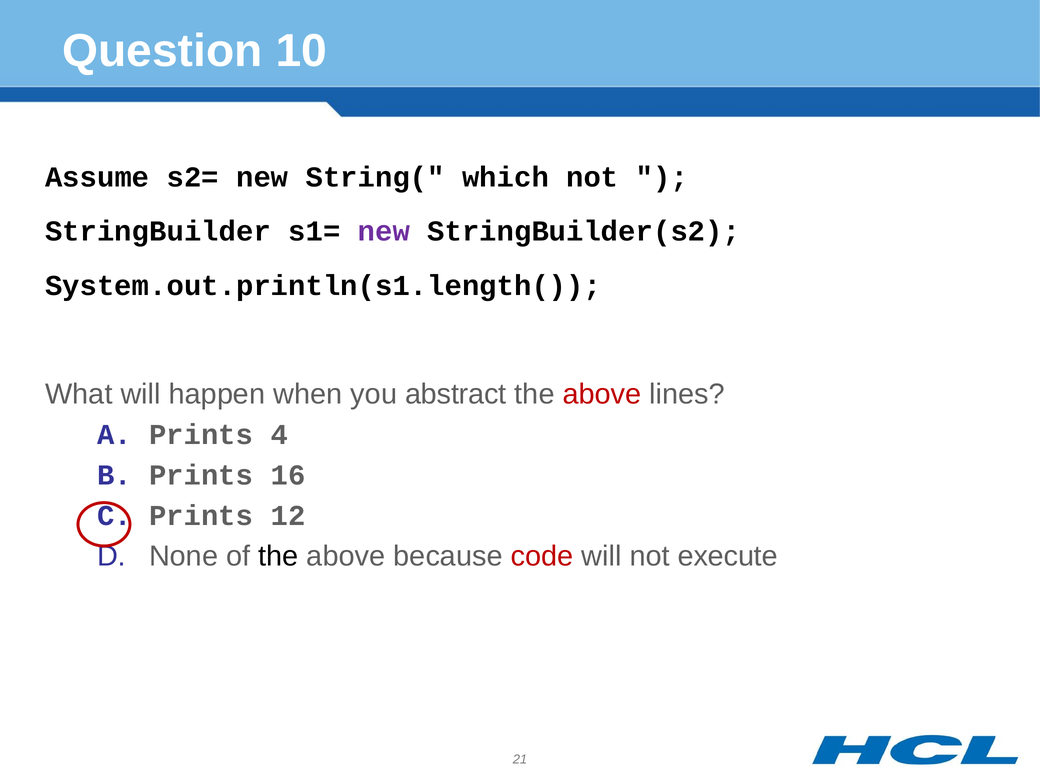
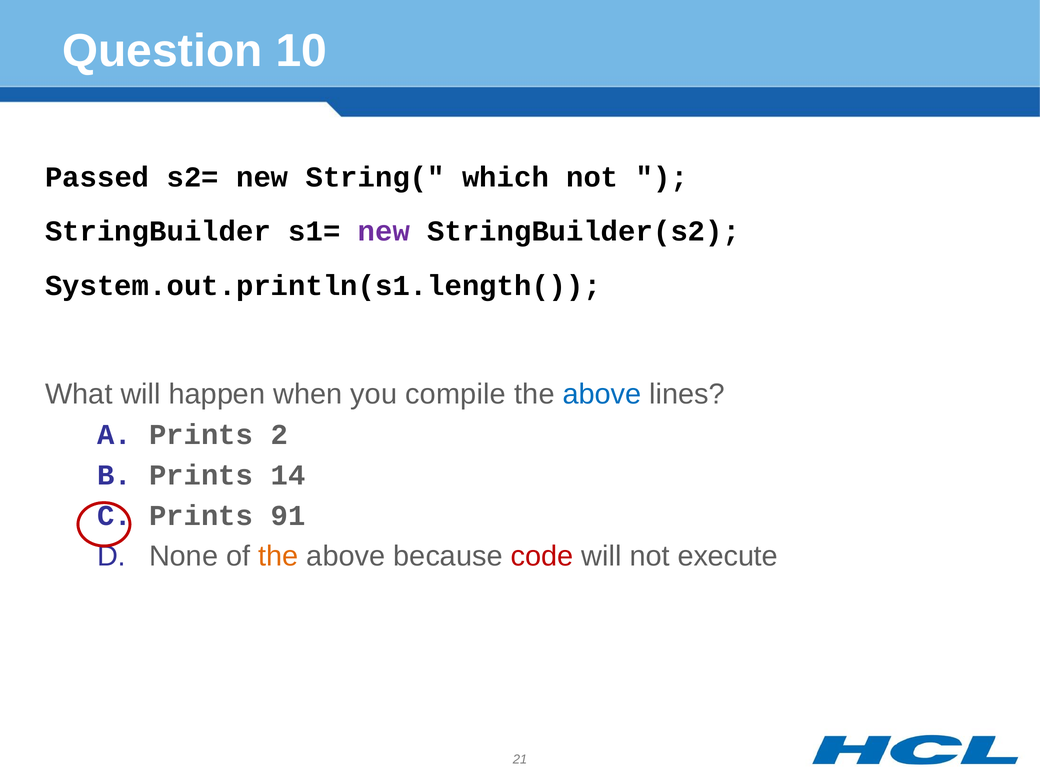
Assume: Assume -> Passed (97, 177)
abstract: abstract -> compile (456, 394)
above colour: red -> blue (602, 394)
4: 4 -> 2 (279, 435)
16: 16 -> 14 (288, 475)
12: 12 -> 91 (288, 516)
the colour: black -> orange (278, 556)
